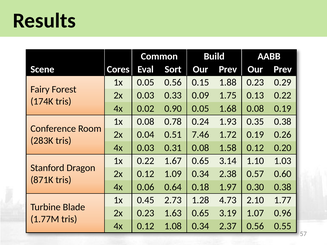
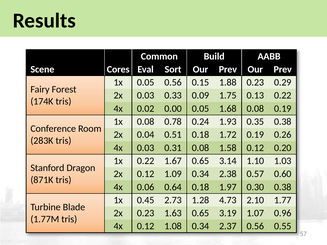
0.90: 0.90 -> 0.00 (173, 109)
0.51 7.46: 7.46 -> 0.18 (200, 135)
